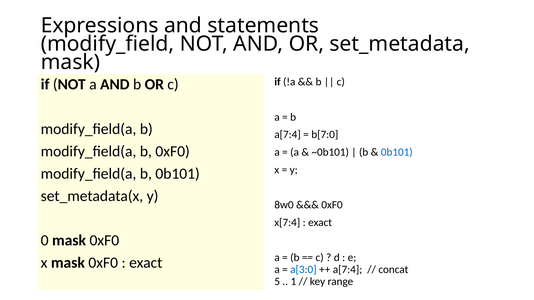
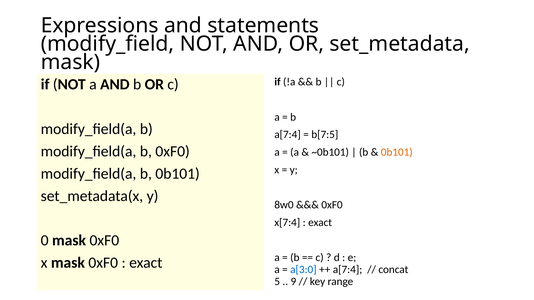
b[7:0: b[7:0 -> b[7:5 (325, 135)
0b101 colour: blue -> orange (397, 152)
1: 1 -> 9 (293, 282)
